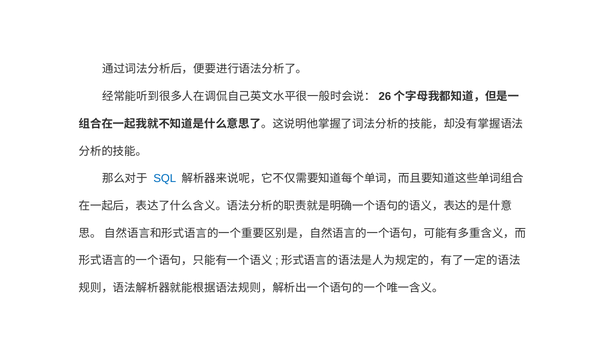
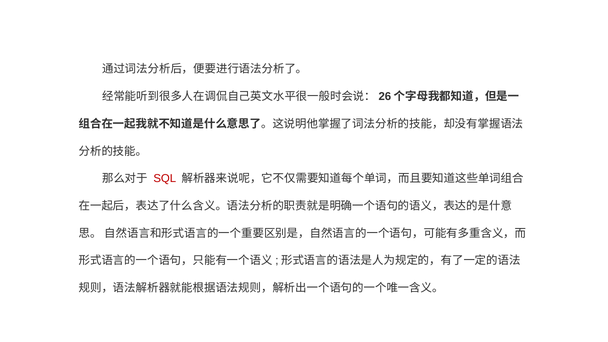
SQL colour: blue -> red (165, 179)
